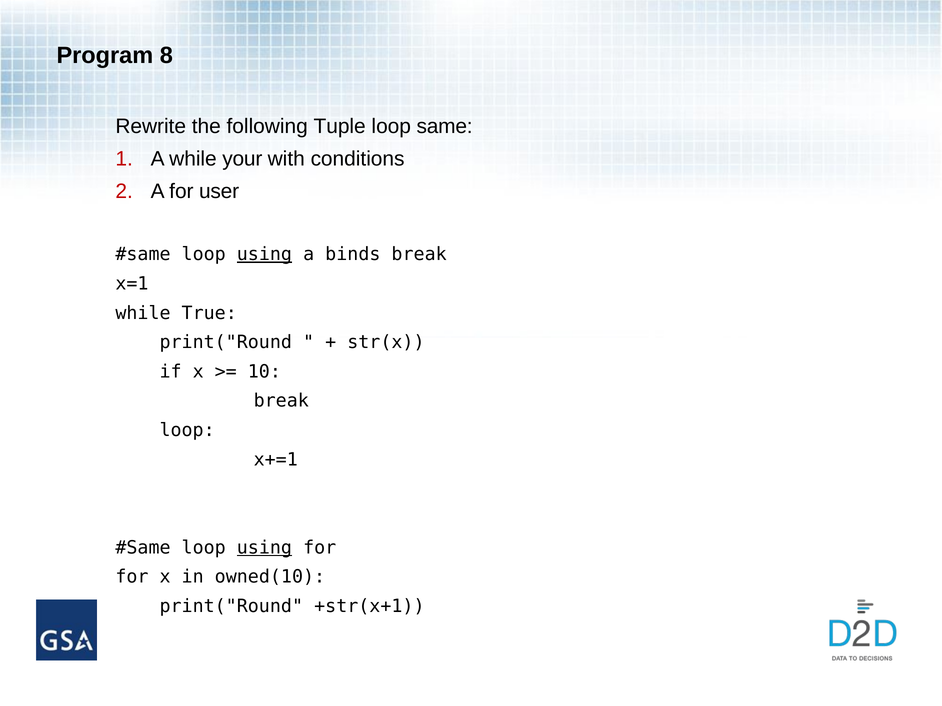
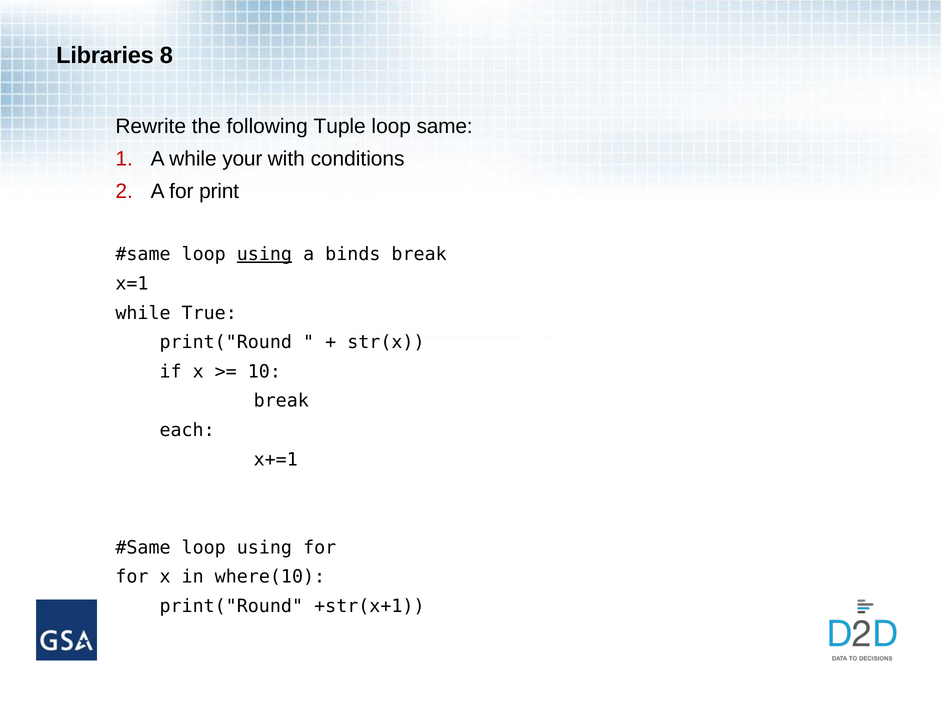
Program: Program -> Libraries (105, 55)
user: user -> print (219, 191)
loop: loop -> each (187, 431)
using underline: present -> none (264, 548)
owned(10: owned(10 -> where(10 (270, 577)
